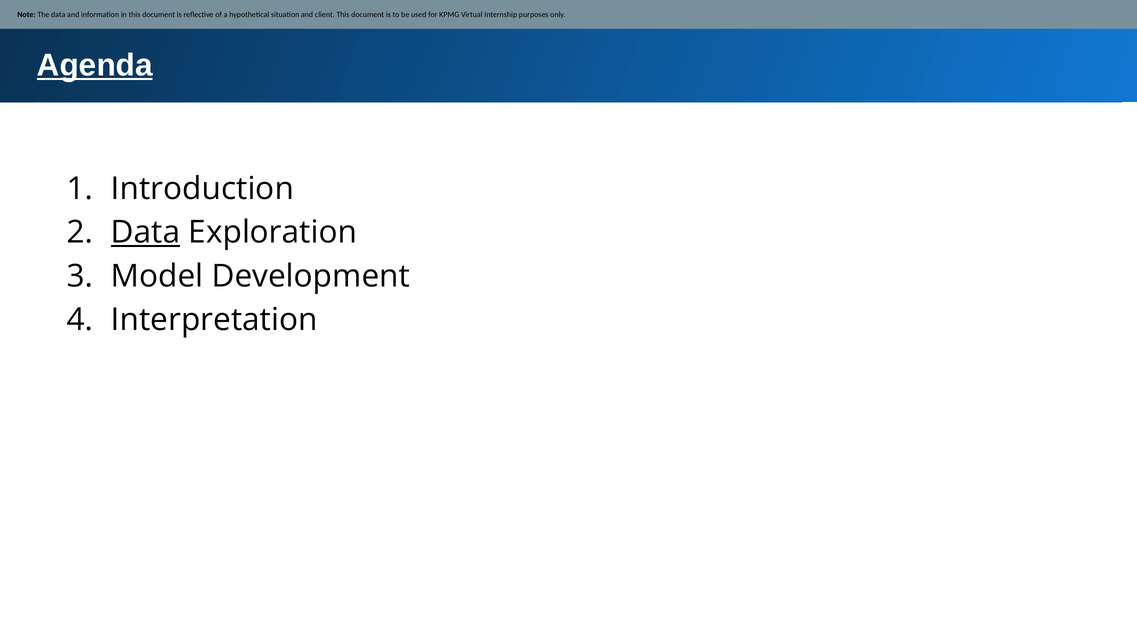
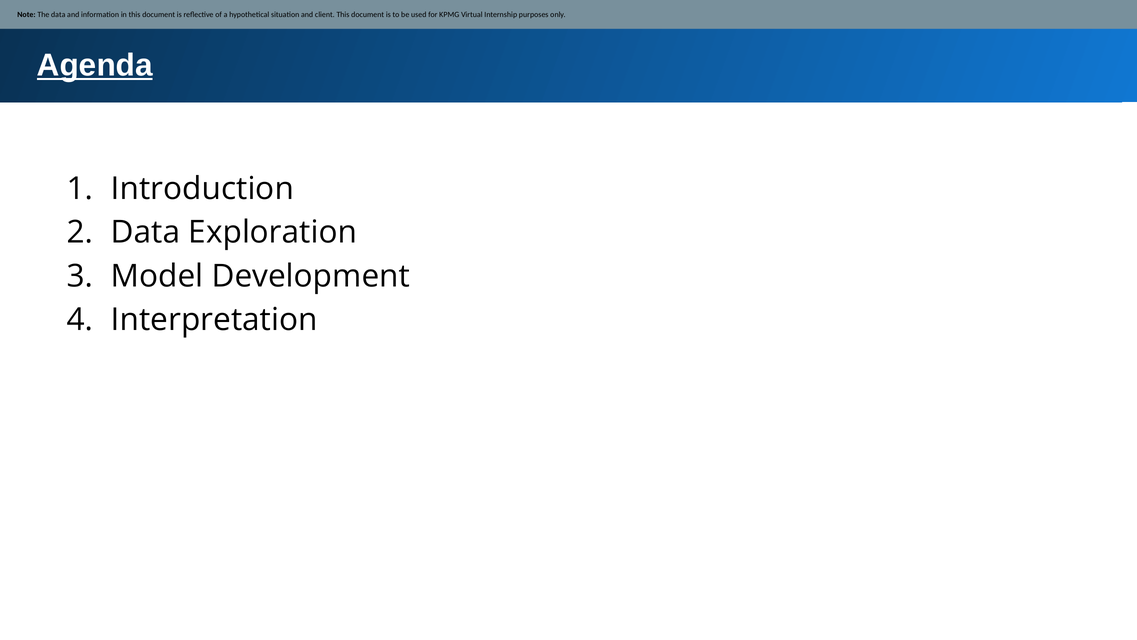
Data underline: present -> none (146, 232)
